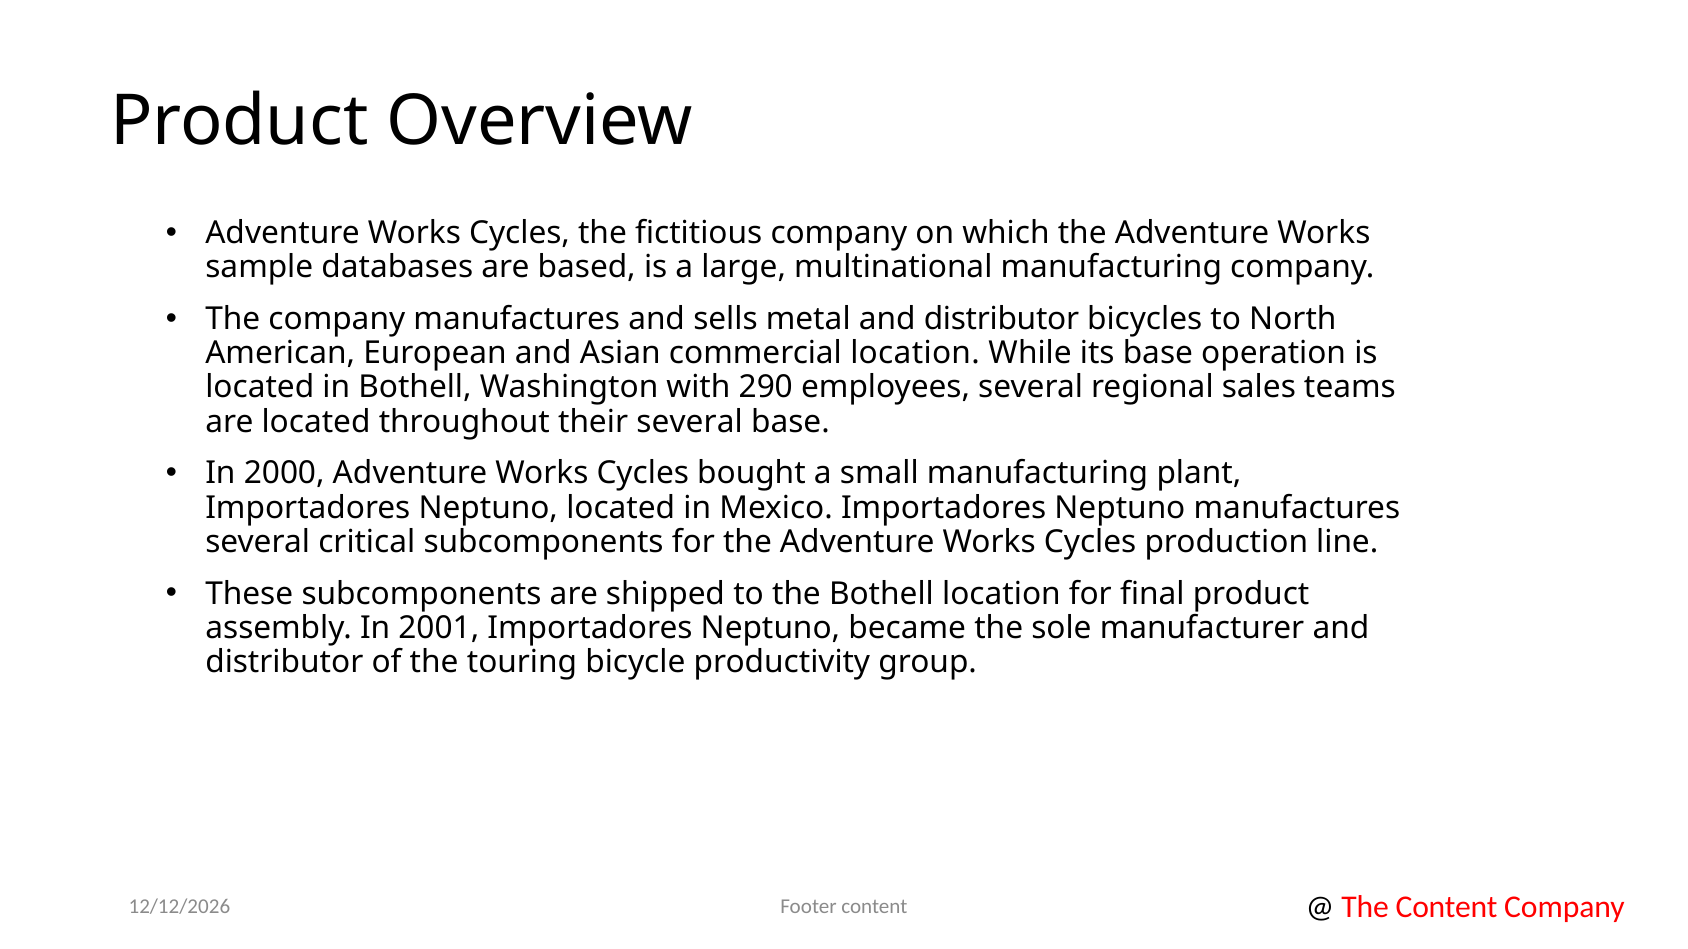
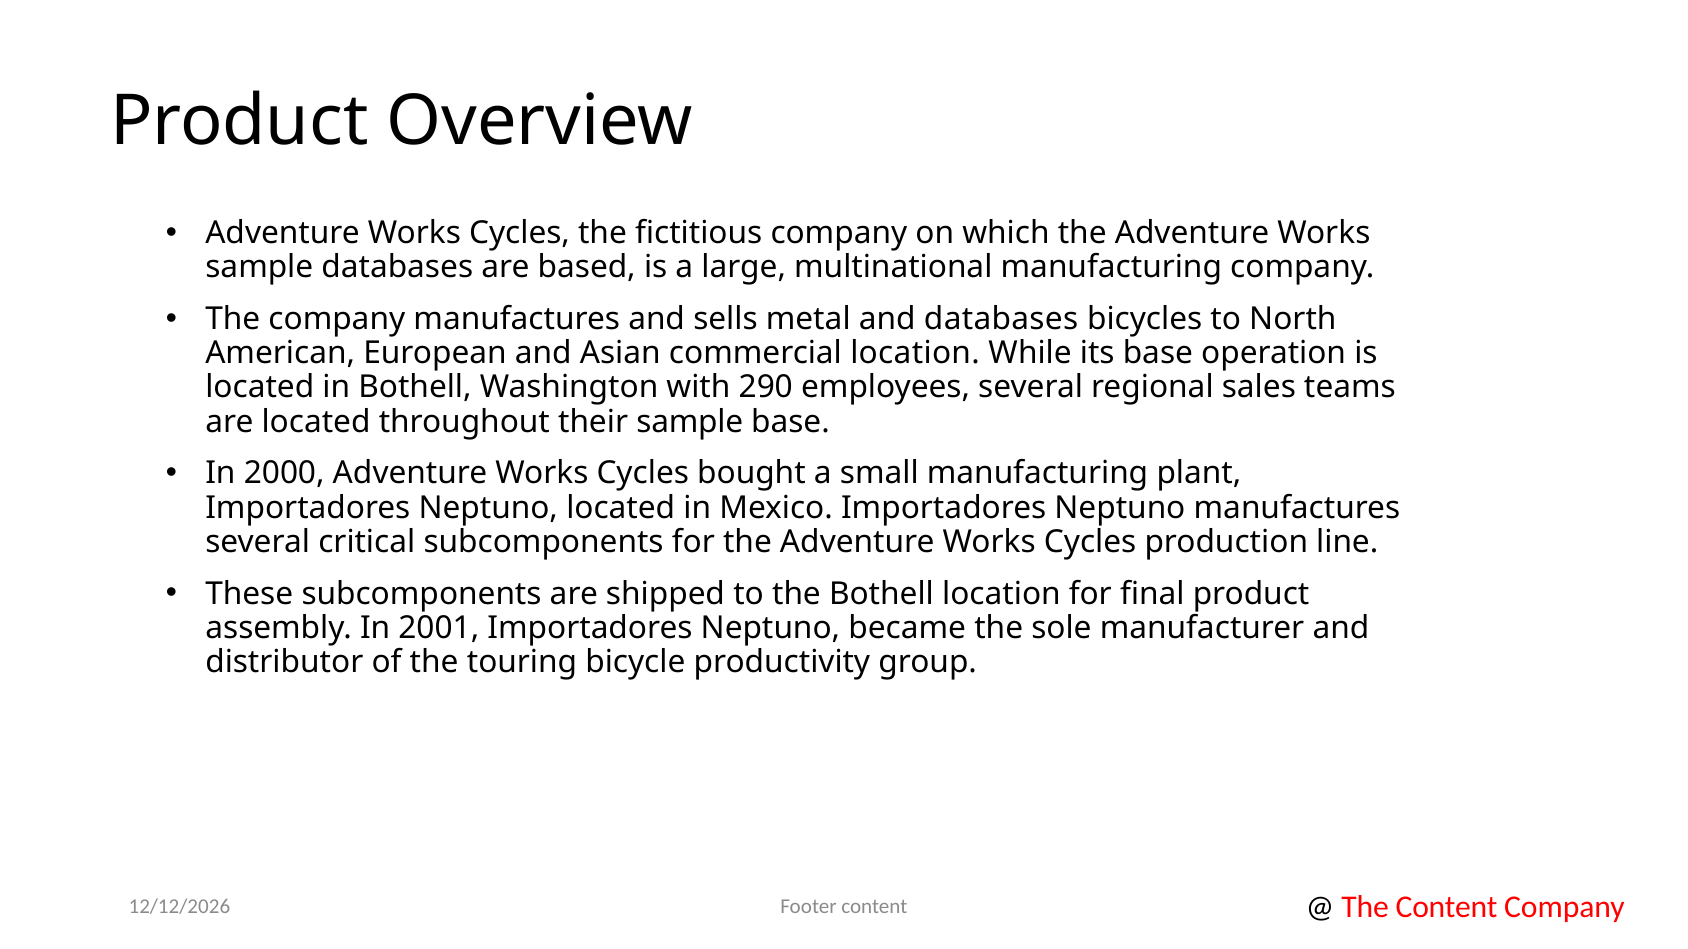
metal and distributor: distributor -> databases (1001, 319)
their several: several -> sample (690, 422)
